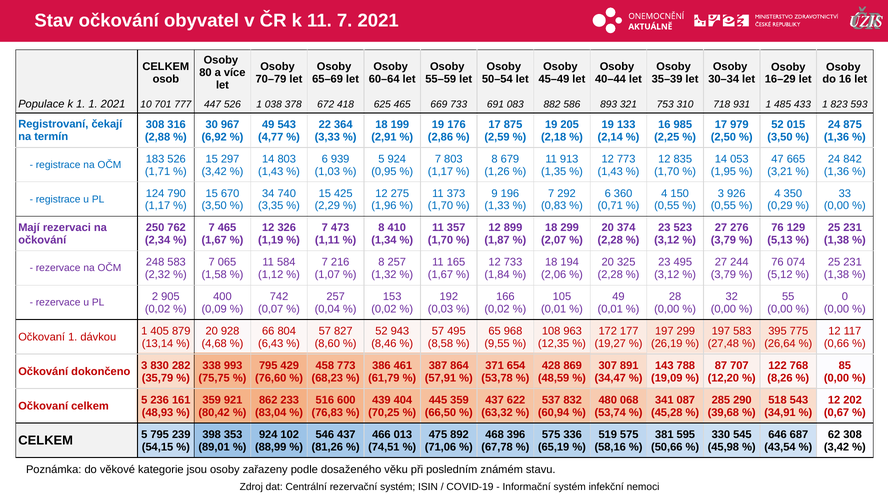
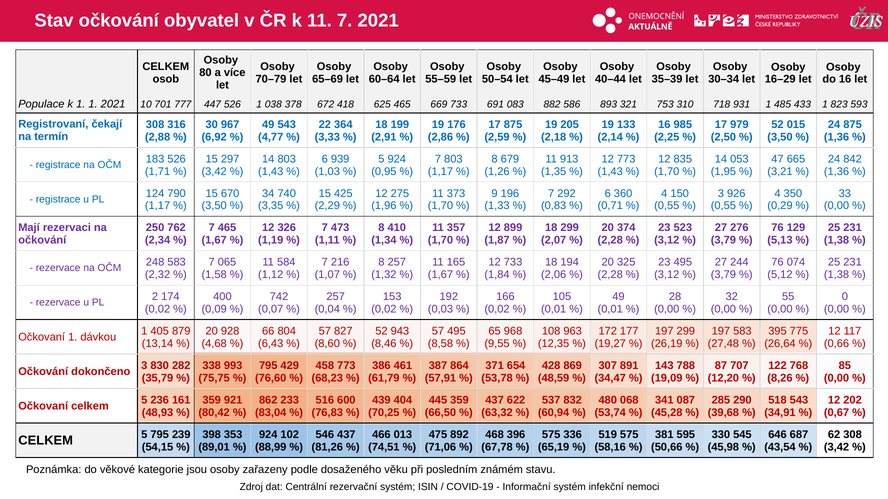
905: 905 -> 174 (170, 297)
